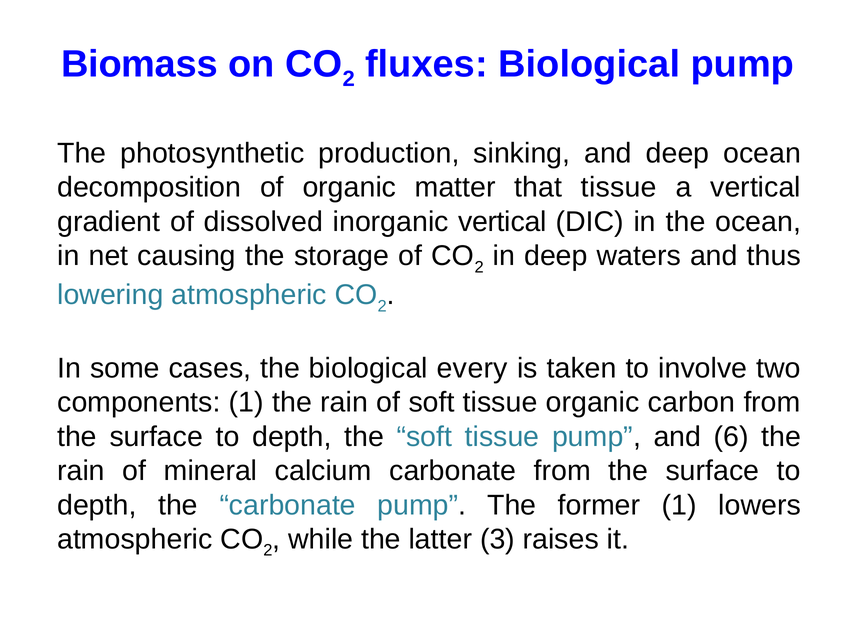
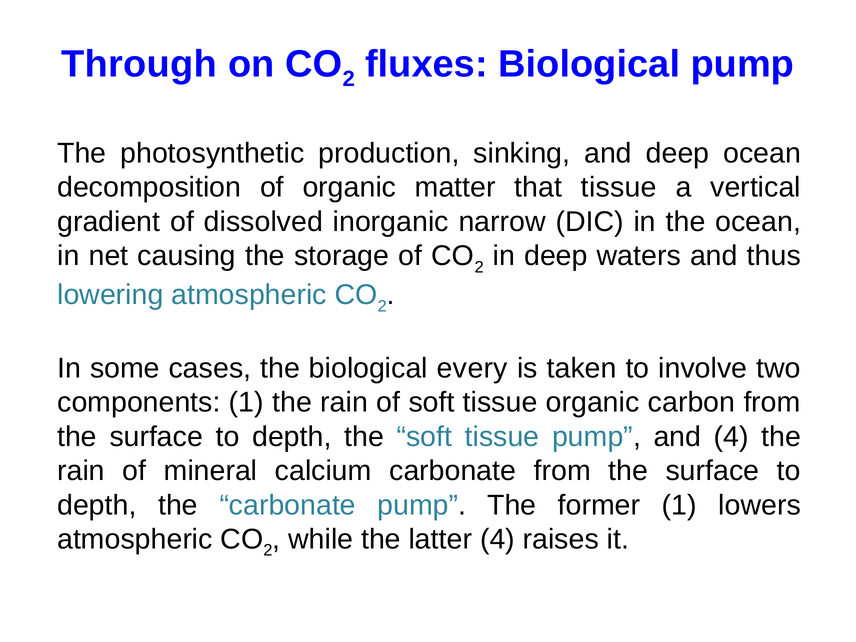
Biomass: Biomass -> Through (139, 64)
inorganic vertical: vertical -> narrow (502, 222)
and 6: 6 -> 4 (731, 437)
latter 3: 3 -> 4 (497, 539)
